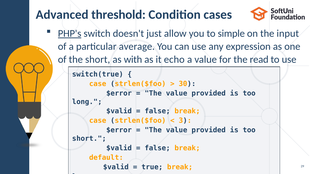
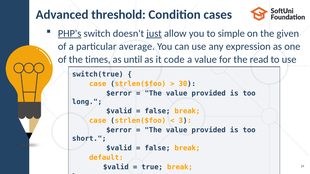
just underline: none -> present (154, 33)
input: input -> given (288, 33)
the short: short -> times (98, 59)
with: with -> until (133, 59)
echo: echo -> code (174, 59)
